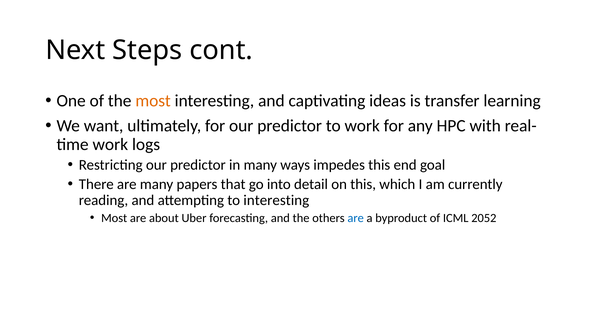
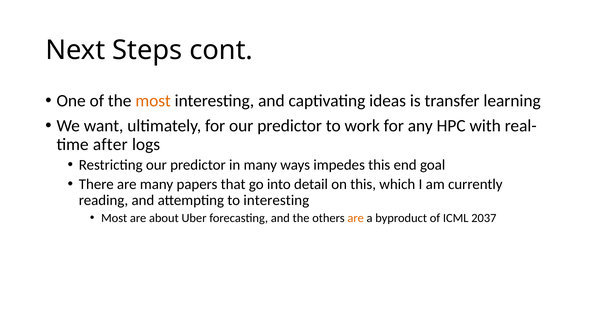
work: work -> after (110, 144)
are colour: blue -> orange (356, 218)
2052: 2052 -> 2037 (484, 218)
